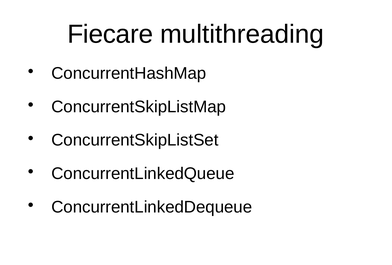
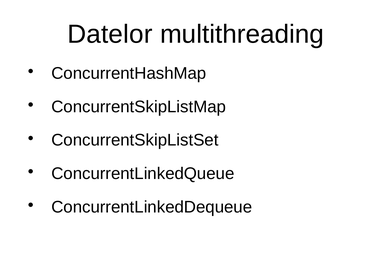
Fiecare: Fiecare -> Datelor (110, 34)
